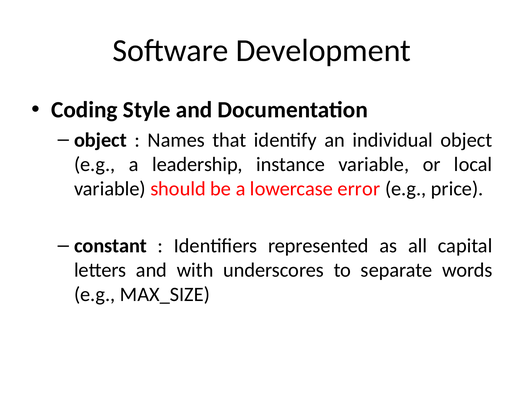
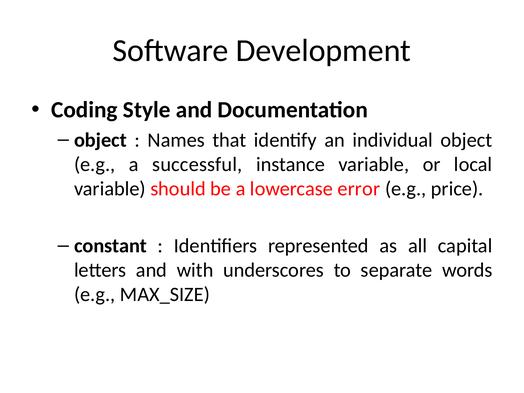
leadership: leadership -> successful (197, 164)
